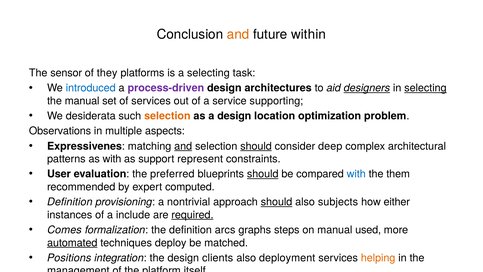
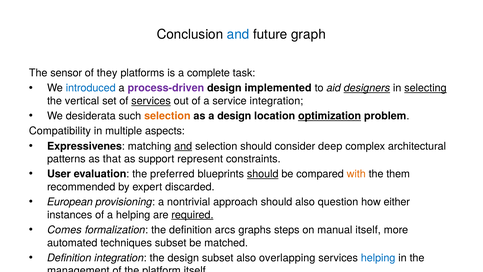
and colour: orange -> blue (238, 34)
within: within -> graph (308, 34)
a selecting: selecting -> complete (208, 73)
architectures: architectures -> implemented (278, 88)
the manual: manual -> vertical (82, 101)
services underline: none -> present (151, 101)
service supporting: supporting -> integration (276, 101)
optimization underline: none -> present (330, 116)
Observations: Observations -> Compatibility (60, 131)
should underline: present -> none (256, 146)
as with: with -> that (112, 159)
with colour: blue -> orange (356, 174)
computed: computed -> discarded (190, 187)
Definition: Definition -> European (70, 202)
should underline: present -> none (277, 202)
subjects: subjects -> question (338, 202)
a include: include -> helping (133, 215)
manual used: used -> itself (368, 230)
automated underline: present -> none (72, 243)
techniques deploy: deploy -> subset (171, 243)
Positions: Positions -> Definition (69, 258)
design clients: clients -> subset (218, 258)
deployment: deployment -> overlapping (287, 258)
helping colour: orange -> blue (378, 258)
